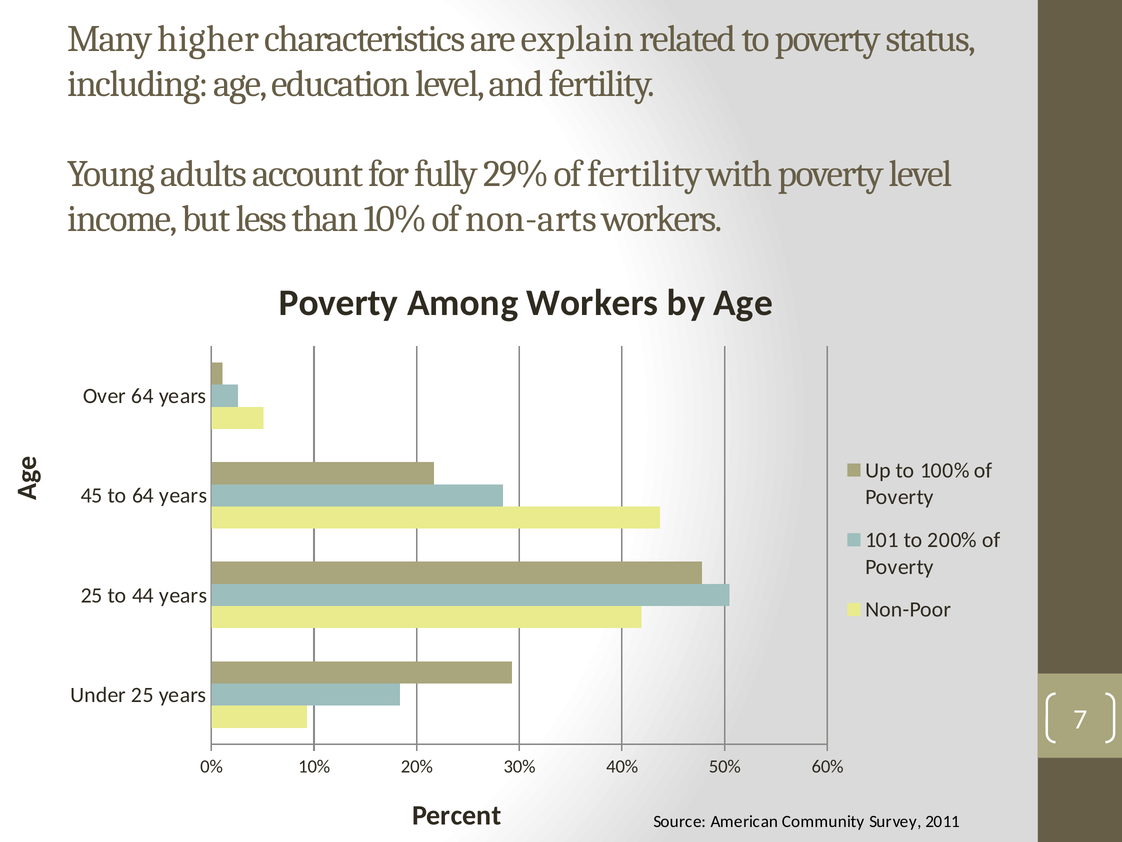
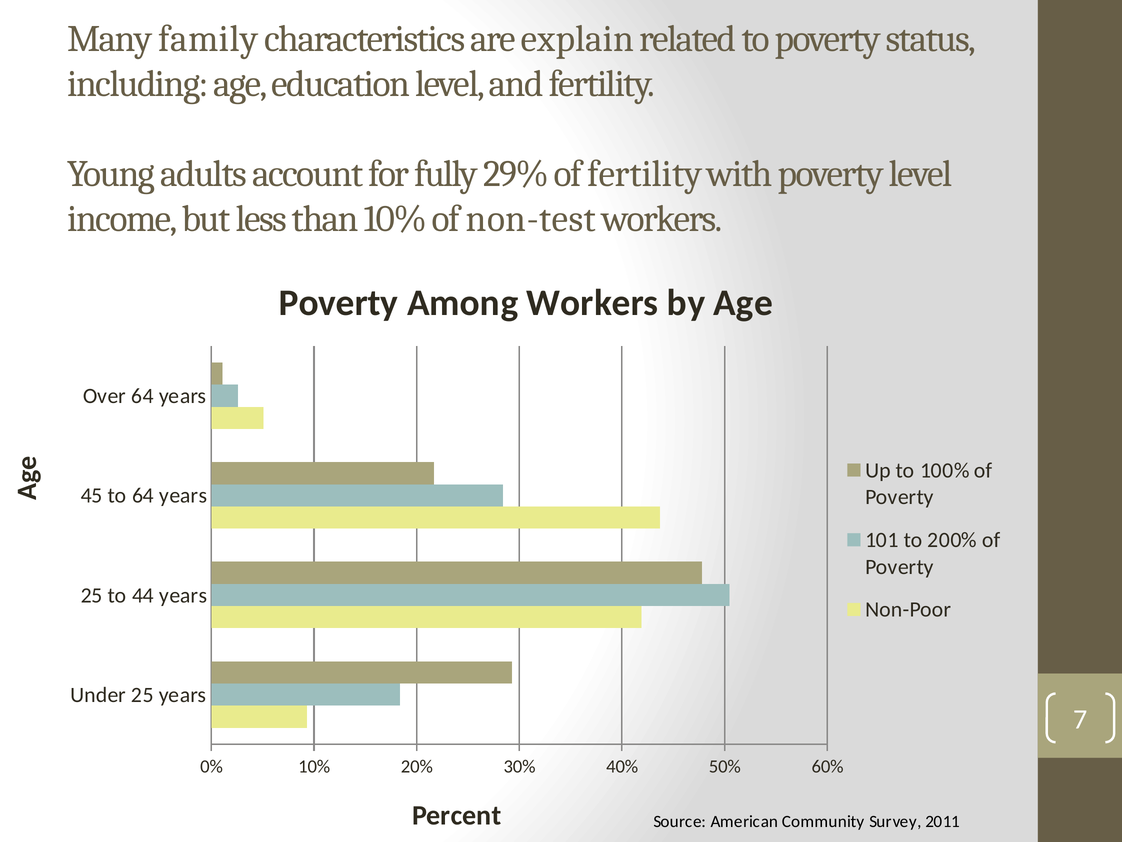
higher: higher -> family (208, 39)
non-arts: non-arts -> non-test (531, 219)
